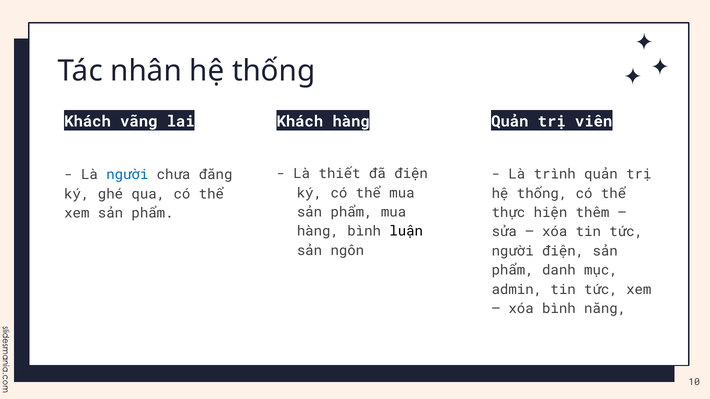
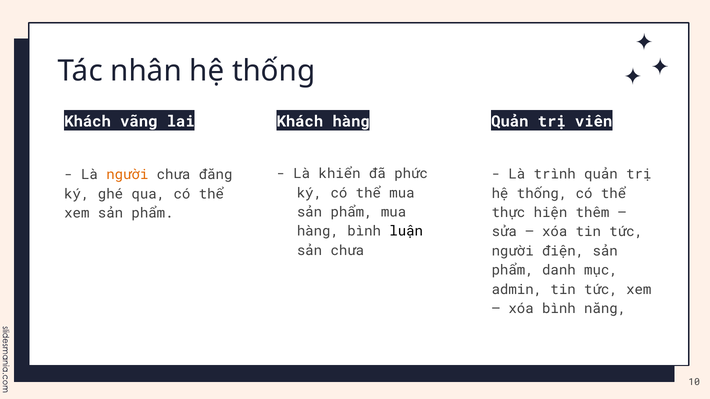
thiết: thiết -> khiển (340, 174)
đã điện: điện -> phức (411, 174)
người colour: blue -> orange (127, 175)
sản ngôn: ngôn -> chưa (347, 251)
